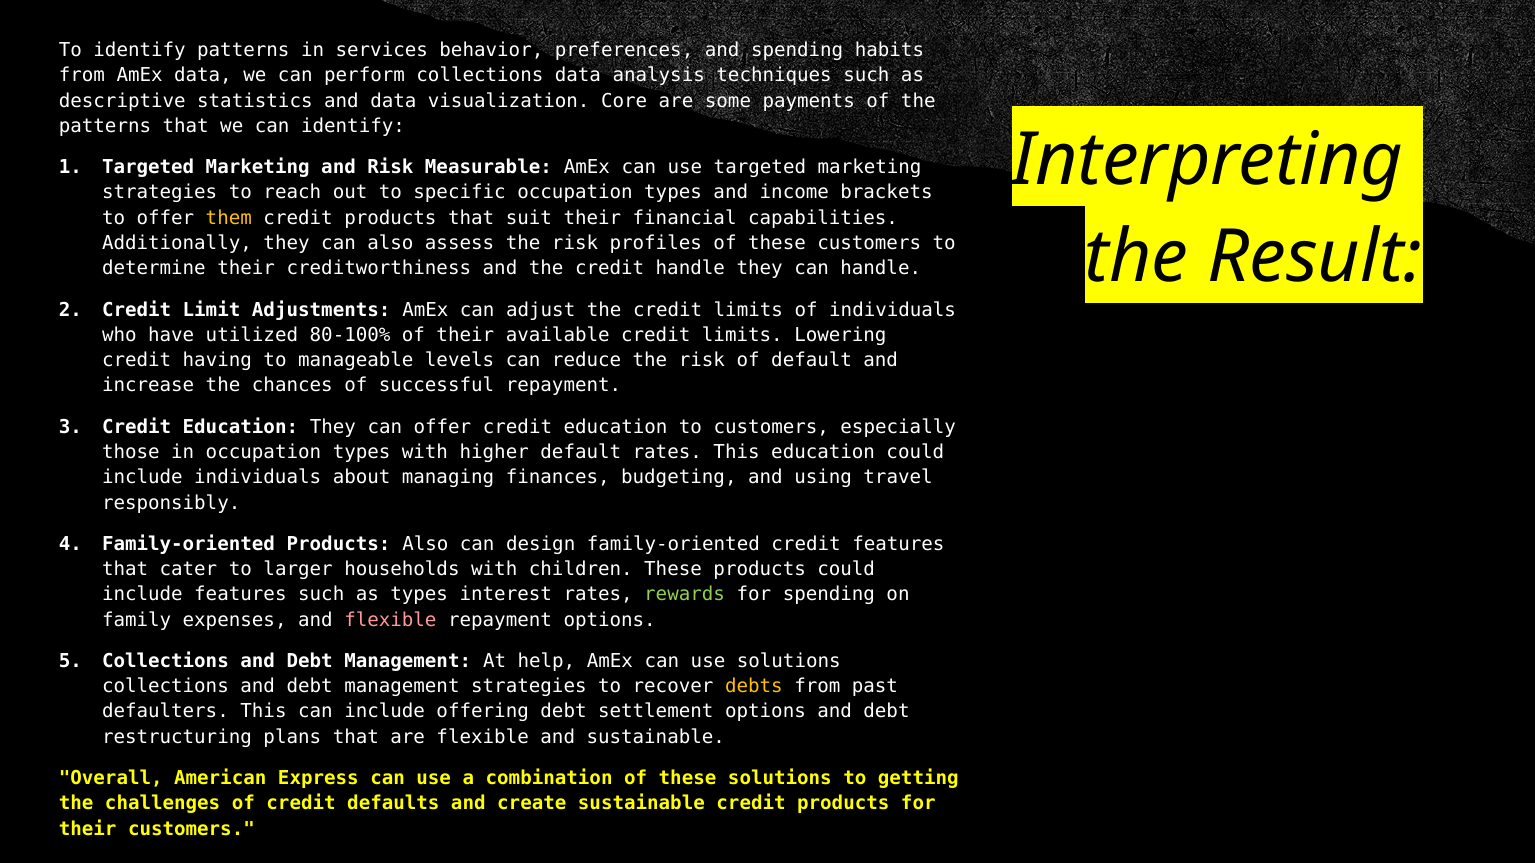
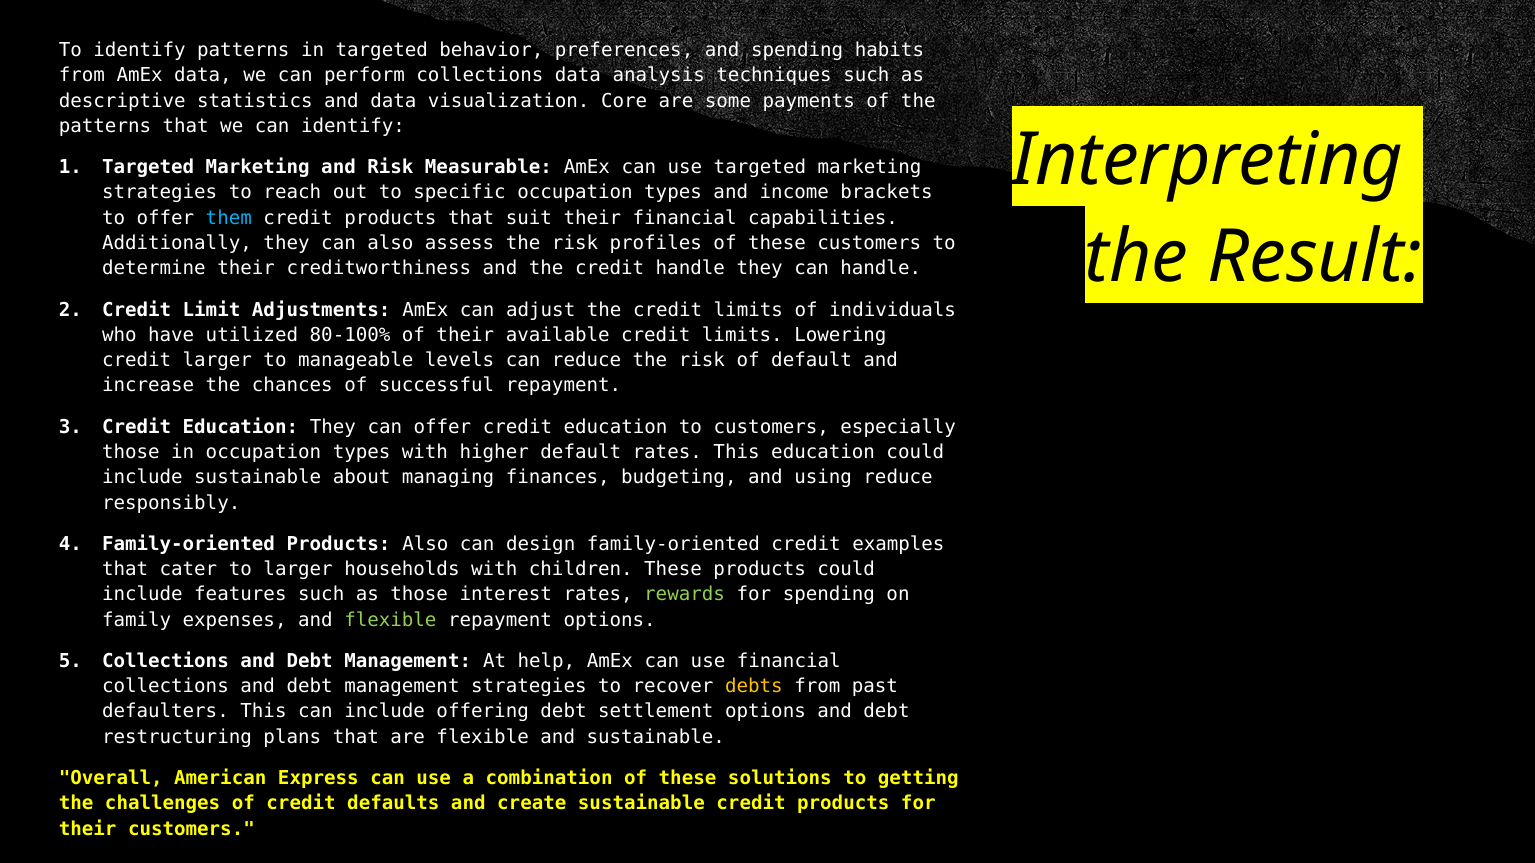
in services: services -> targeted (382, 50)
them colour: yellow -> light blue (229, 218)
credit having: having -> larger (217, 360)
include individuals: individuals -> sustainable (258, 478)
using travel: travel -> reduce (898, 478)
credit features: features -> examples (898, 544)
as types: types -> those (419, 595)
flexible colour: pink -> light green (390, 620)
use solutions: solutions -> financial (789, 661)
